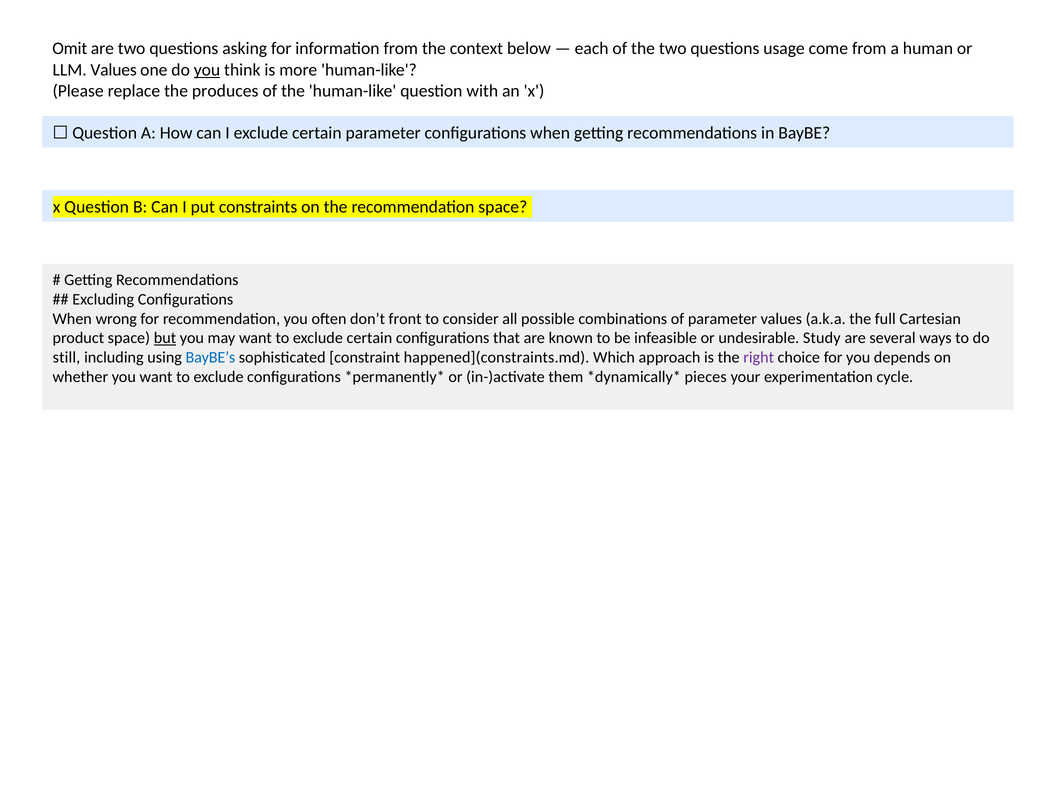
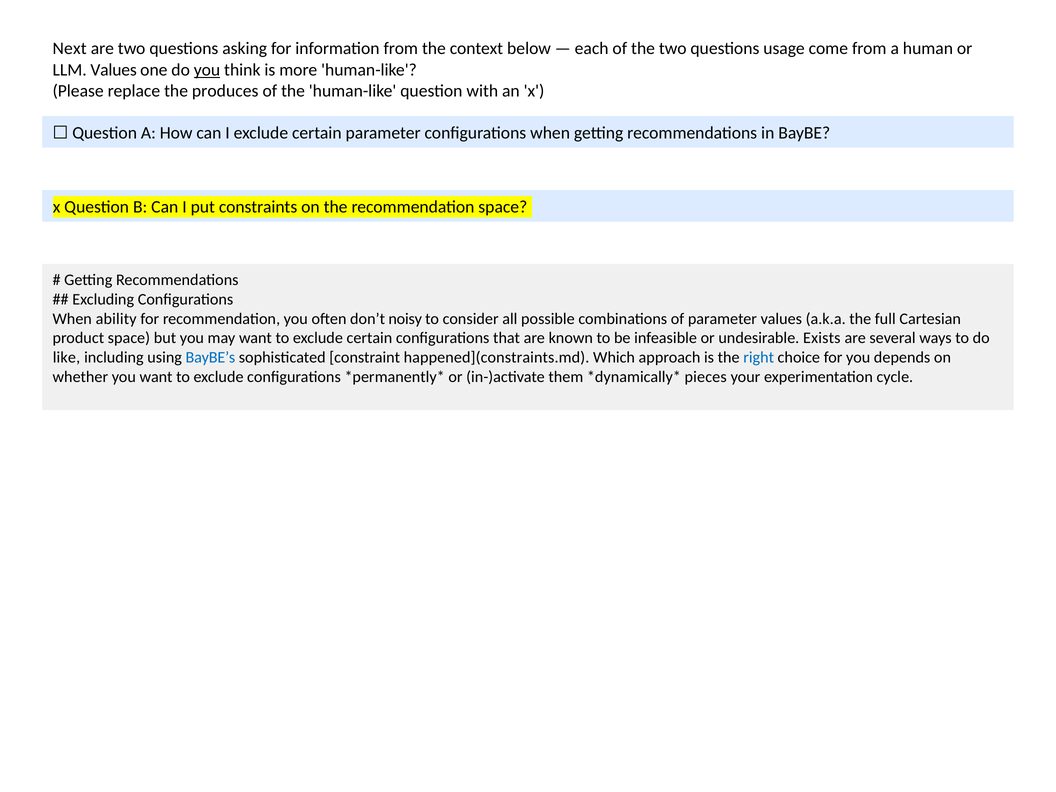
Omit: Omit -> Next (70, 49)
wrong: wrong -> ability (116, 319)
front: front -> noisy (405, 319)
but underline: present -> none (165, 338)
Study: Study -> Exists (822, 338)
still: still -> like (66, 357)
right colour: purple -> blue (759, 357)
